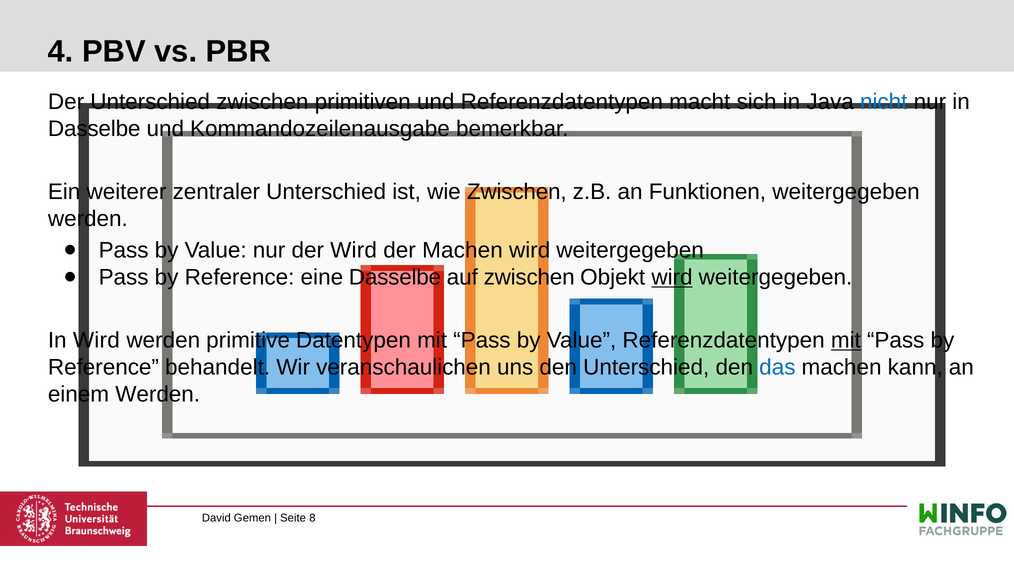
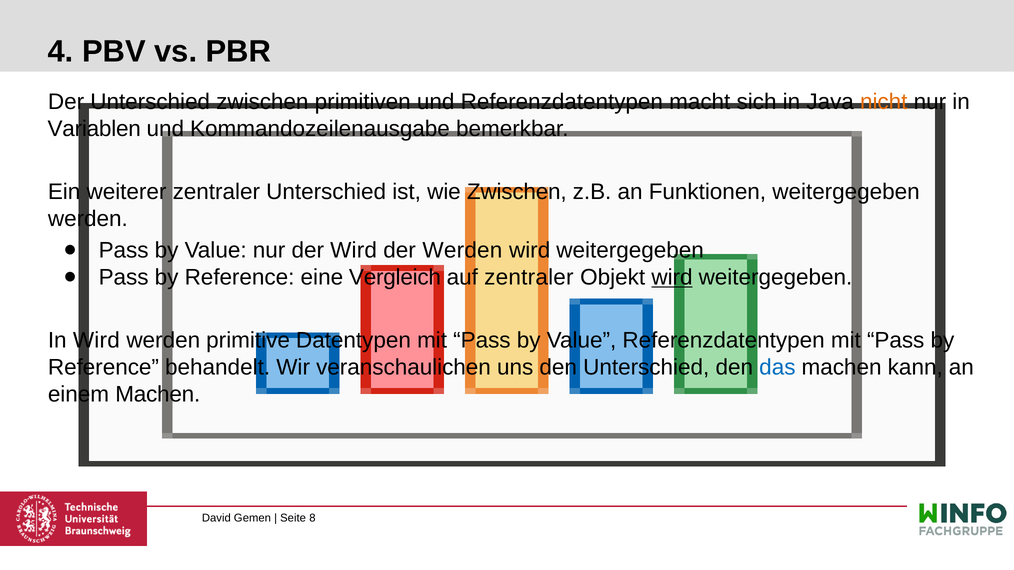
nicht colour: blue -> orange (884, 102)
Dasselbe: Dasselbe -> Variablen (94, 129)
der Machen: Machen -> Werden (462, 251)
eine Dasselbe: Dasselbe -> Vergleich (395, 278)
auf zwischen: zwischen -> zentraler (529, 278)
mit underline: present -> none (846, 341)
einem Werden: Werden -> Machen (158, 395)
